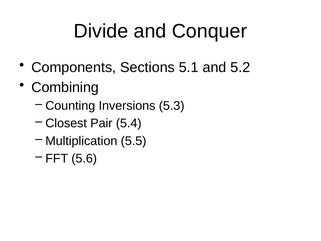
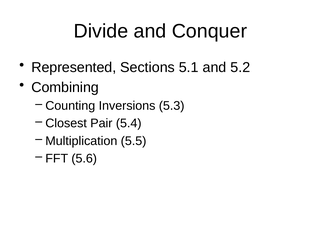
Components: Components -> Represented (74, 67)
